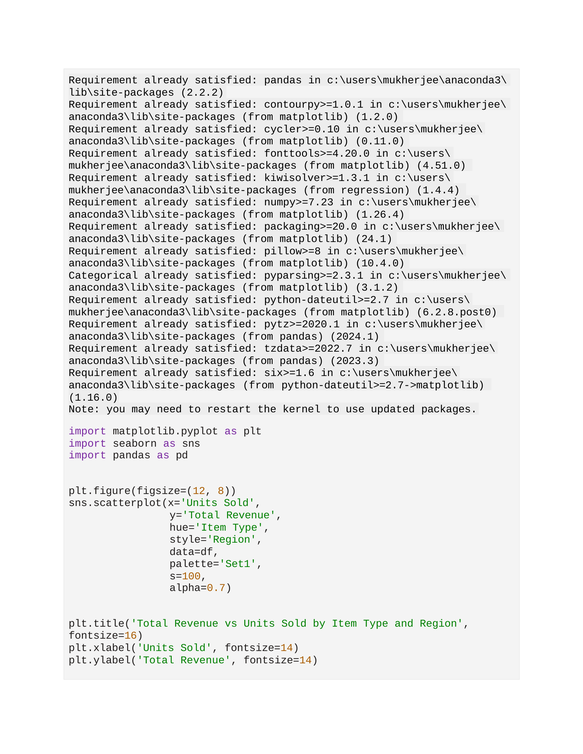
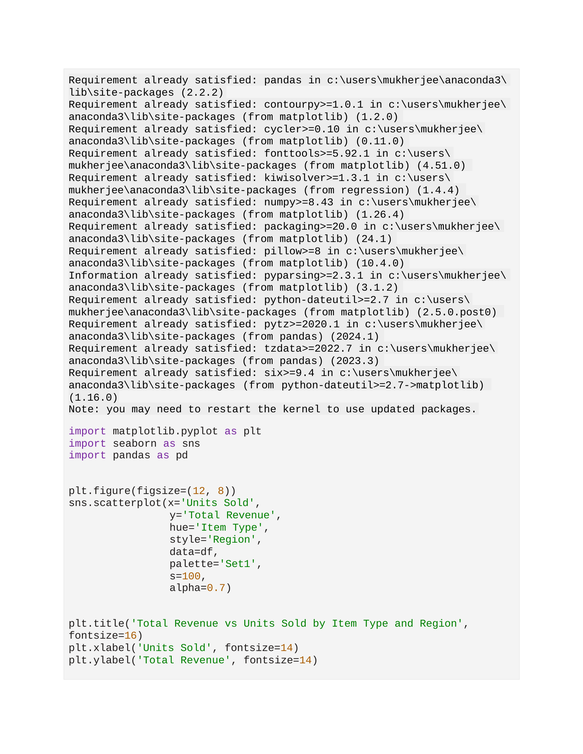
fonttools>=4.20.0: fonttools>=4.20.0 -> fonttools>=5.92.1 (317, 153)
numpy>=7.23: numpy>=7.23 -> numpy>=8.43 (299, 202)
Categorical: Categorical -> Information (103, 275)
6.2.8.post0: 6.2.8.post0 -> 2.5.0.post0 (457, 312)
six>=1.6: six>=1.6 -> six>=9.4 (289, 373)
